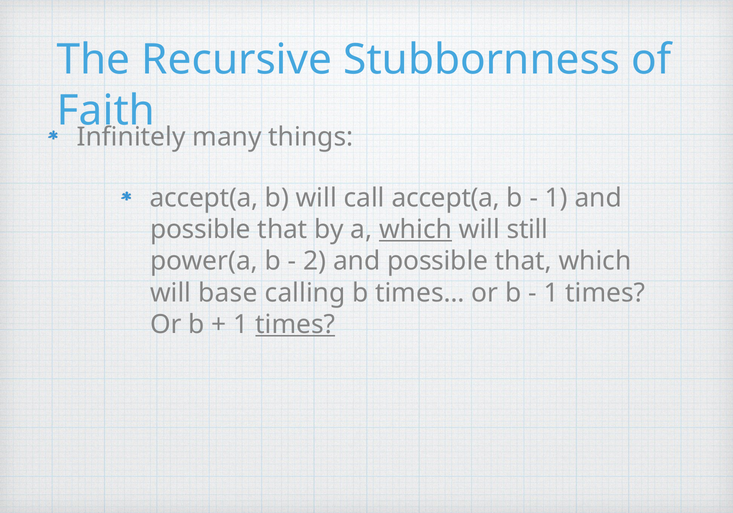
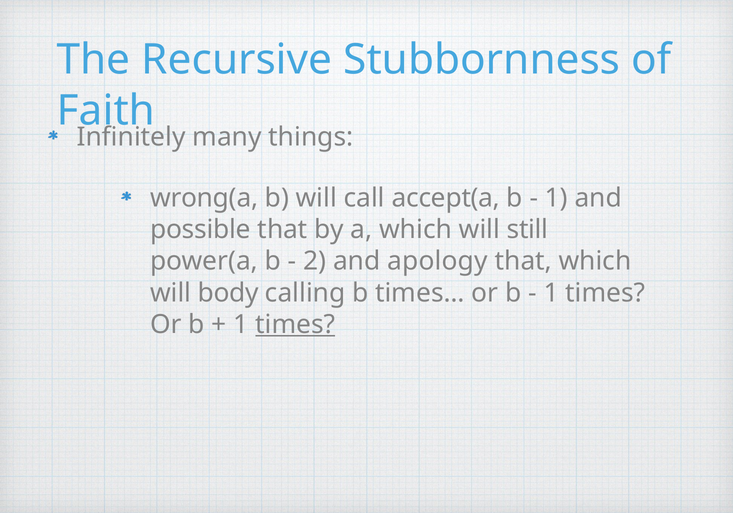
accept(a: accept(a -> wrong(a (204, 198)
which underline: present -> none (416, 230)
2 and possible: possible -> apology (437, 261)
base: base -> body (228, 293)
